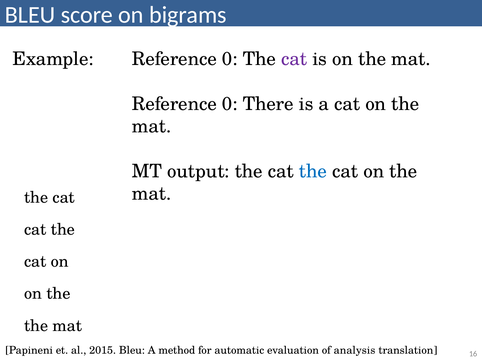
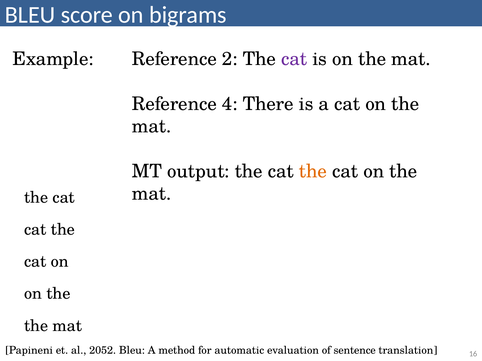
0: 0 -> 2 (230, 59)
0: 0 -> 4 (230, 104)
the colour: blue -> orange (313, 172)
2015: 2015 -> 2052 (103, 351)
analysis: analysis -> sentence (355, 351)
